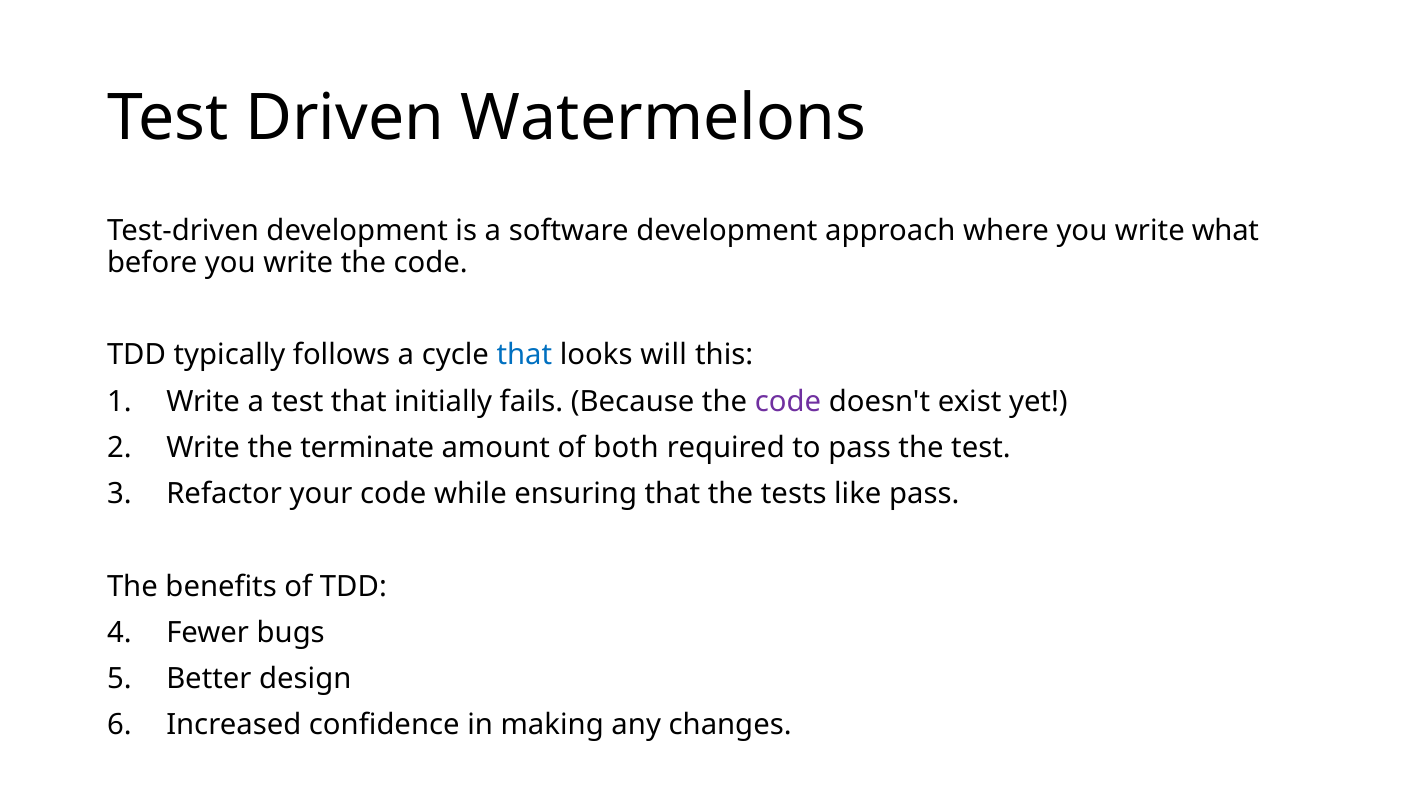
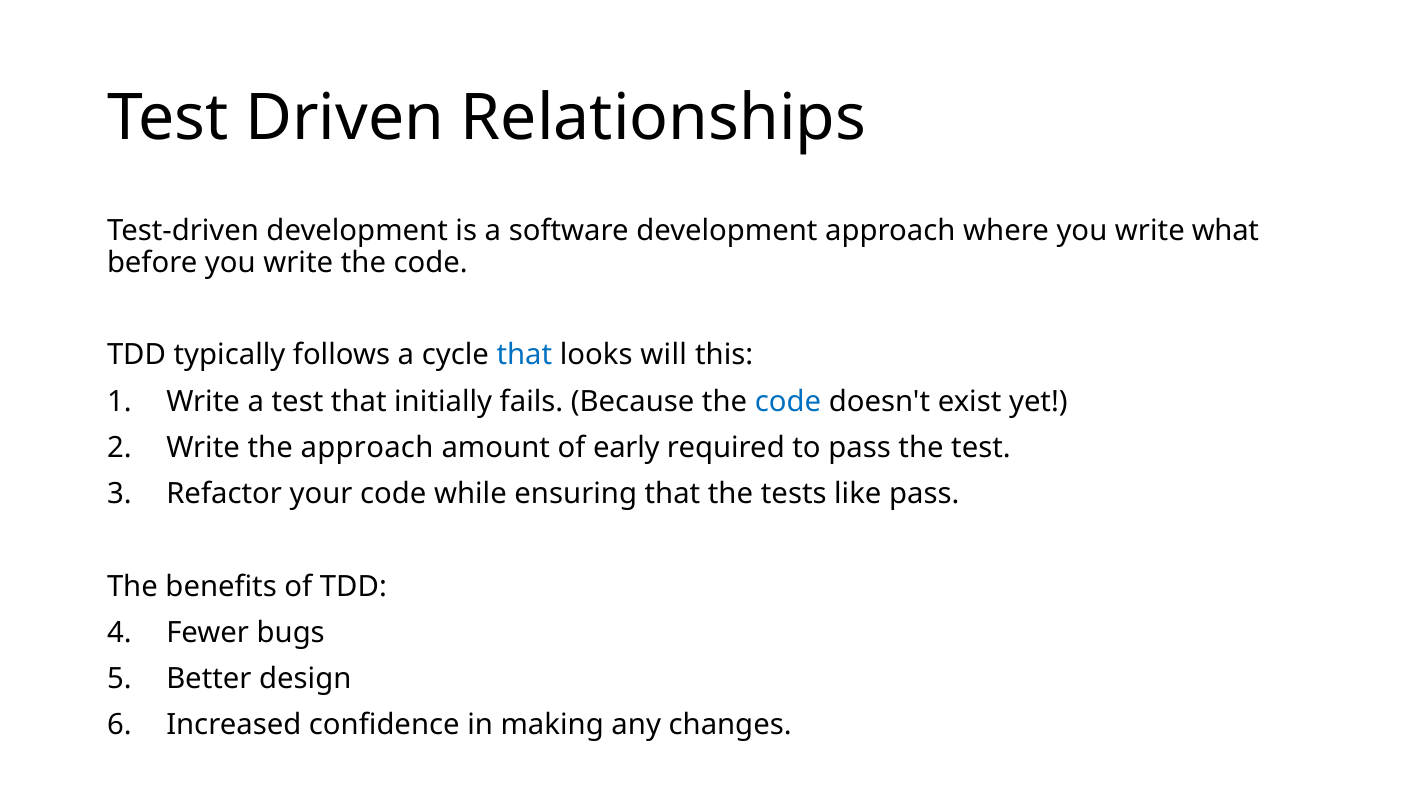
Watermelons: Watermelons -> Relationships (664, 118)
code colour: purple -> blue (788, 401)
the terminate: terminate -> approach (367, 448)
both: both -> early (626, 448)
